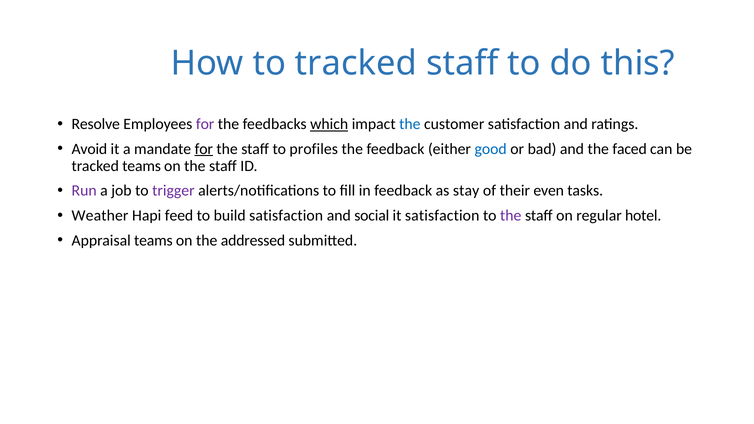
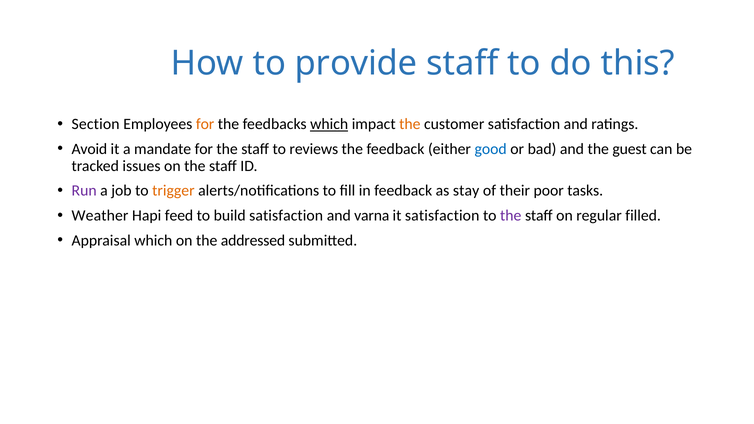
to tracked: tracked -> provide (356, 63)
Resolve: Resolve -> Section (96, 124)
for colour: purple -> orange (205, 124)
the colour: blue -> orange (410, 124)
for underline: present -> none (204, 149)
profiles: profiles -> reviews (314, 149)
faced: faced -> guest (630, 149)
tracked teams: teams -> issues (142, 166)
trigger colour: purple -> orange (173, 191)
even: even -> poor (549, 191)
social: social -> varna (372, 216)
hotel: hotel -> filled (643, 216)
Appraisal teams: teams -> which (153, 241)
